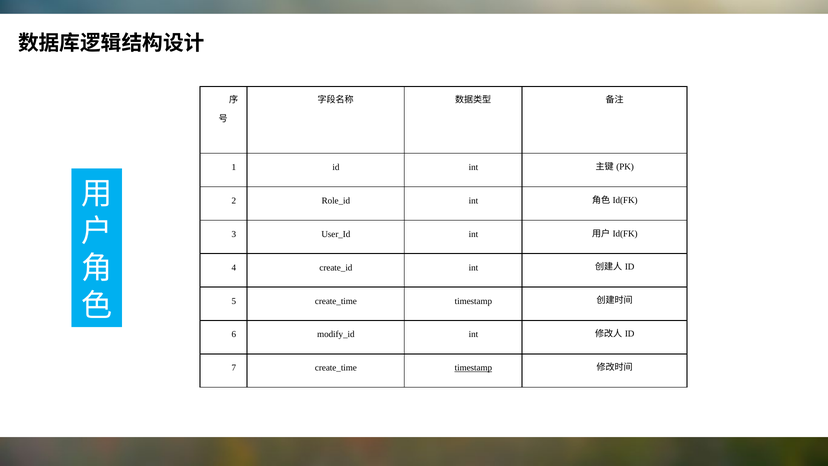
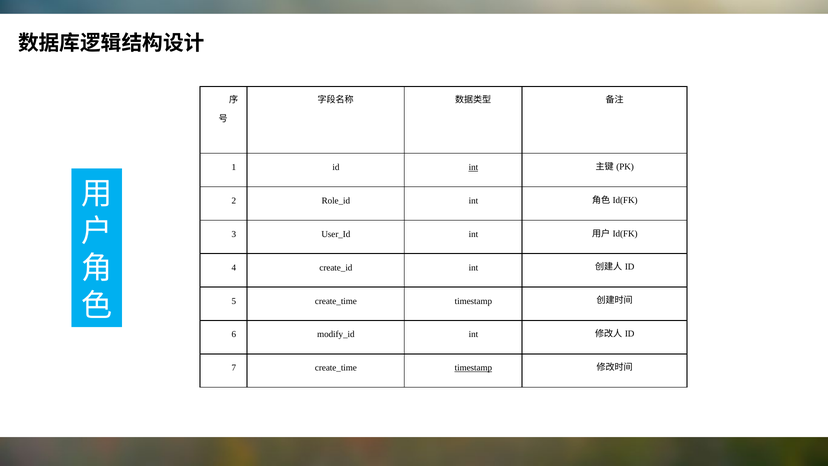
int underline: none -> present (473, 167)
